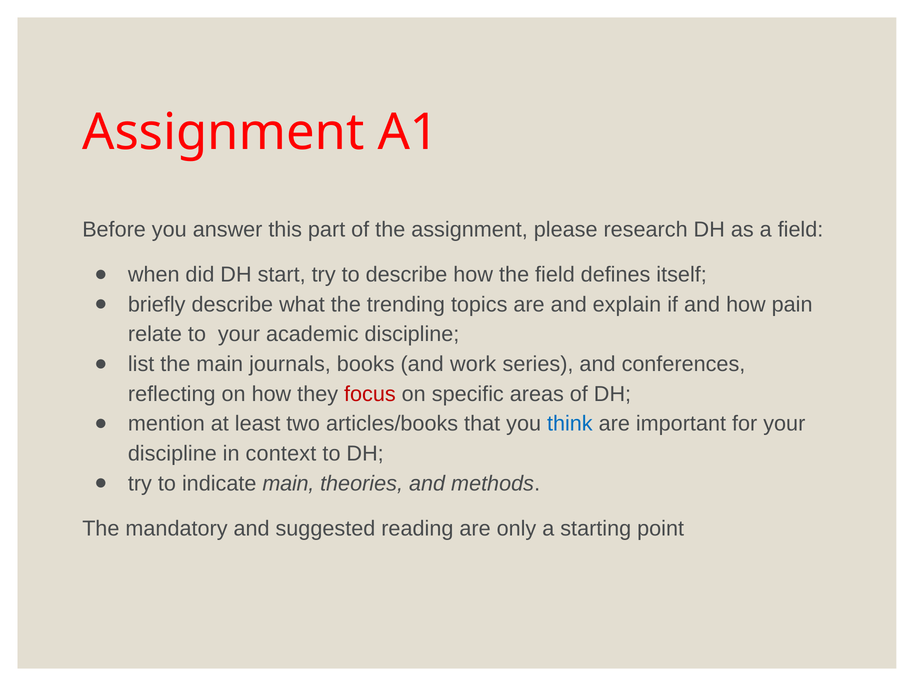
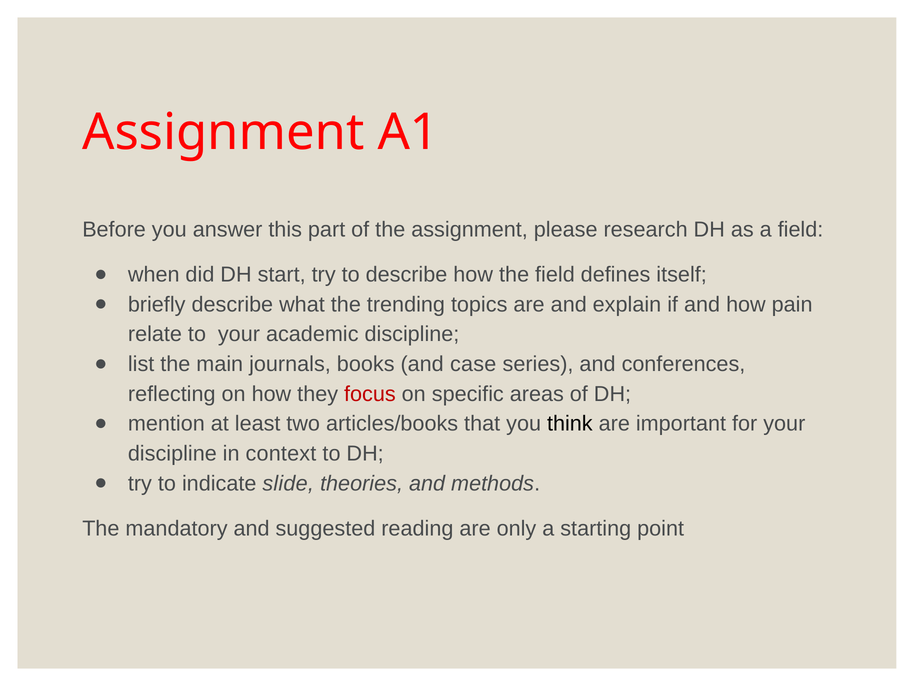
work: work -> case (473, 364)
think colour: blue -> black (570, 423)
indicate main: main -> slide (288, 483)
